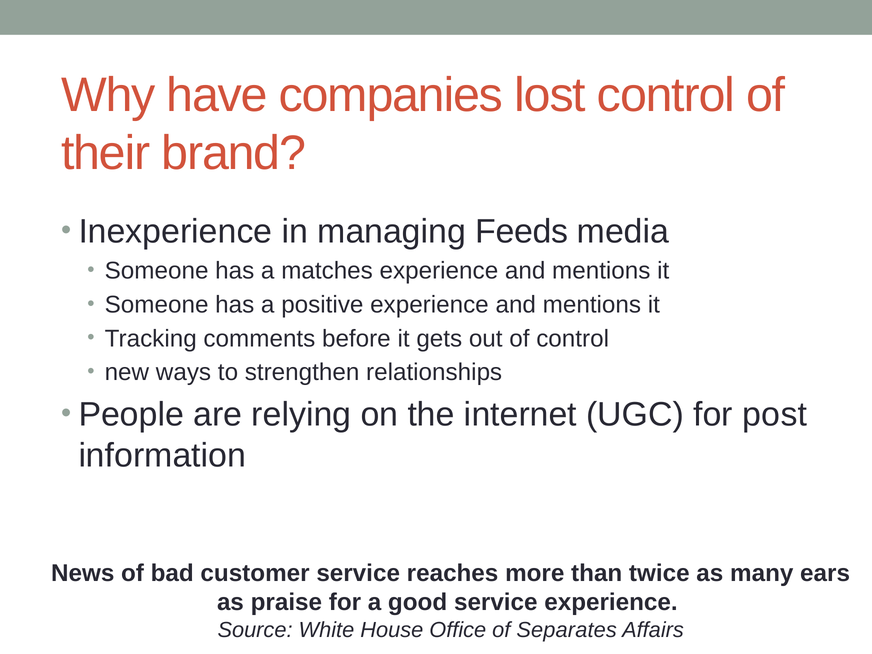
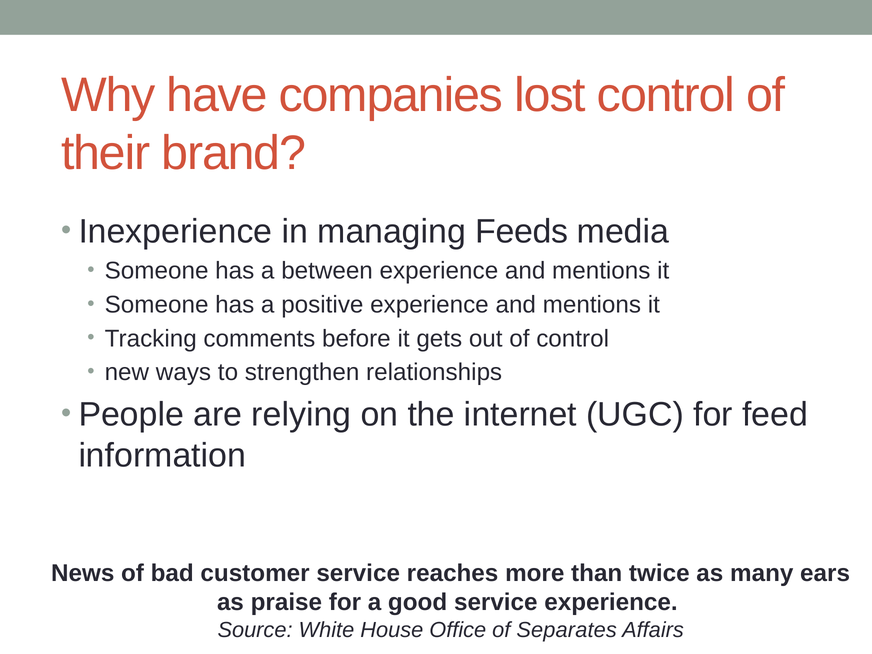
matches: matches -> between (327, 271)
post: post -> feed (775, 415)
